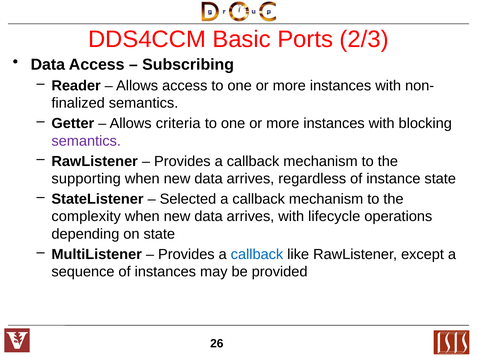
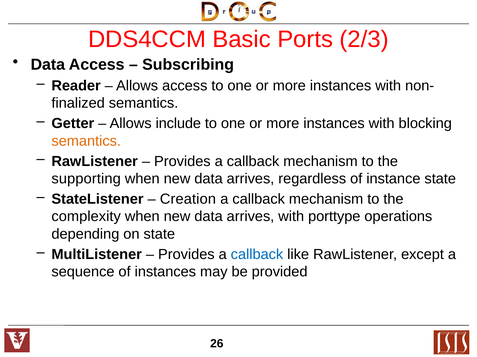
criteria: criteria -> include (178, 124)
semantics colour: purple -> orange (86, 141)
Selected: Selected -> Creation (188, 199)
lifecycle: lifecycle -> porttype (334, 217)
